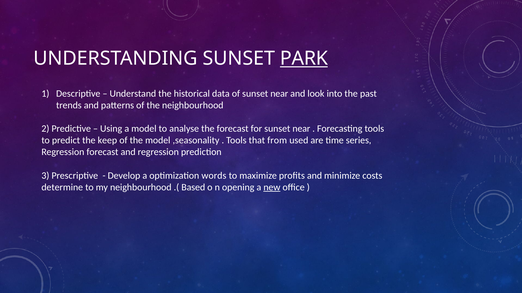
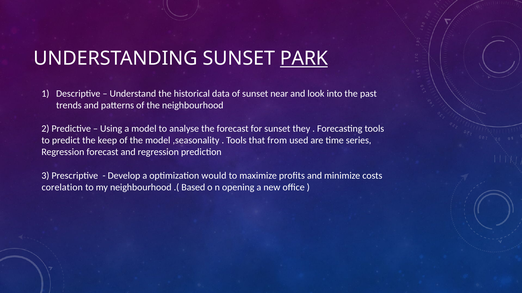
for sunset near: near -> they (301, 129)
words: words -> would (214, 176)
determine: determine -> corelation (62, 188)
new underline: present -> none (272, 188)
